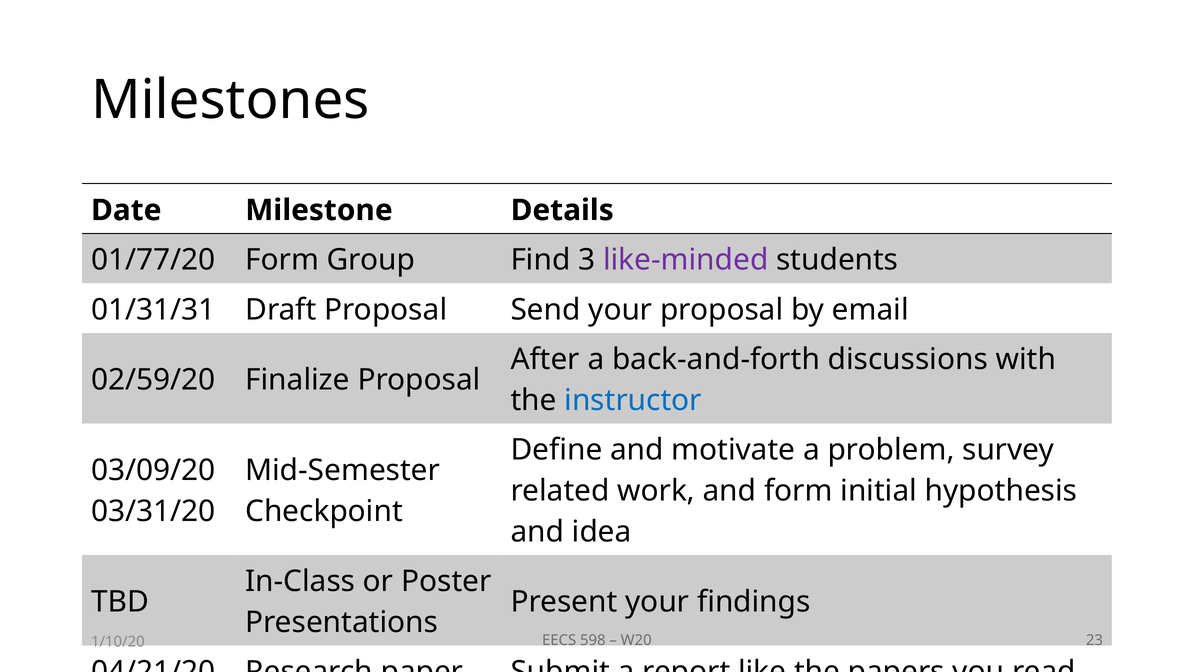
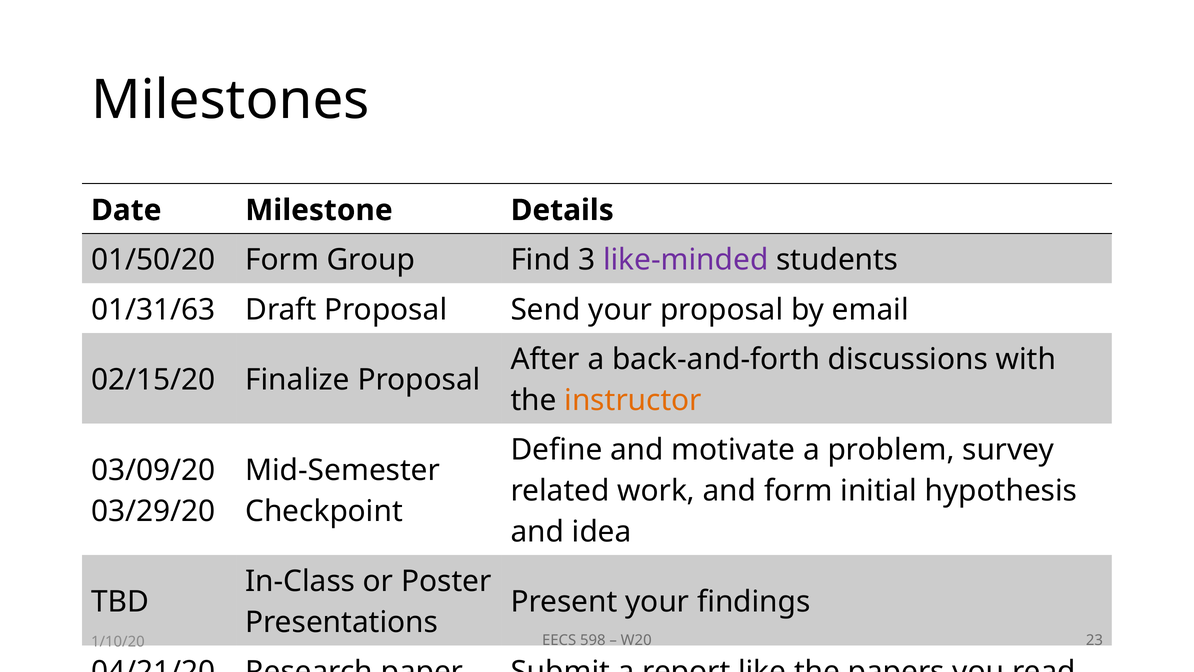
01/77/20: 01/77/20 -> 01/50/20 (153, 260)
01/31/31: 01/31/31 -> 01/31/63 (153, 310)
02/59/20: 02/59/20 -> 02/15/20 (153, 380)
instructor colour: blue -> orange (633, 400)
03/31/20: 03/31/20 -> 03/29/20 (153, 511)
